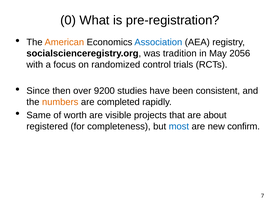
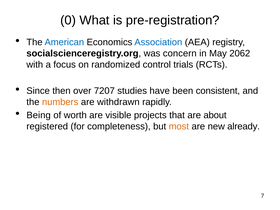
American colour: orange -> blue (64, 42)
tradition: tradition -> concern (180, 53)
2056: 2056 -> 2062 (240, 53)
9200: 9200 -> 7207 (104, 91)
completed: completed -> withdrawn (118, 102)
Same: Same -> Being (39, 115)
most colour: blue -> orange (179, 126)
confirm: confirm -> already (244, 126)
